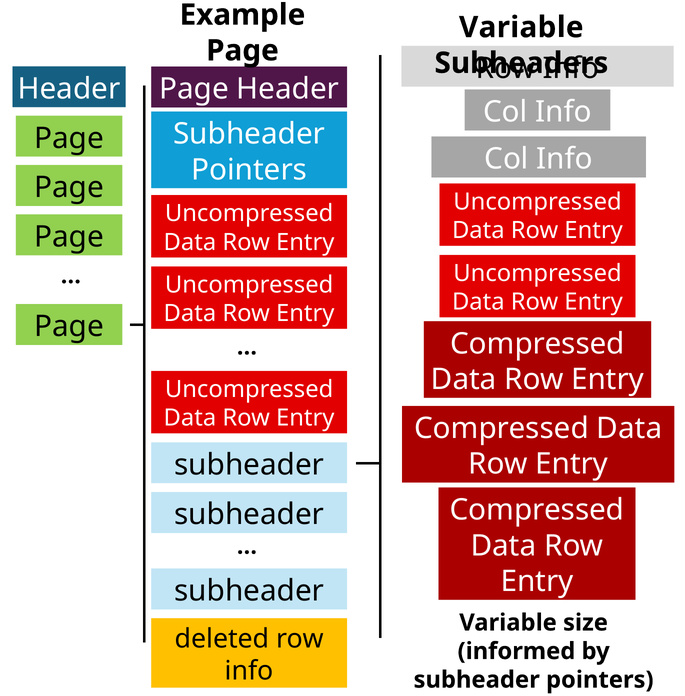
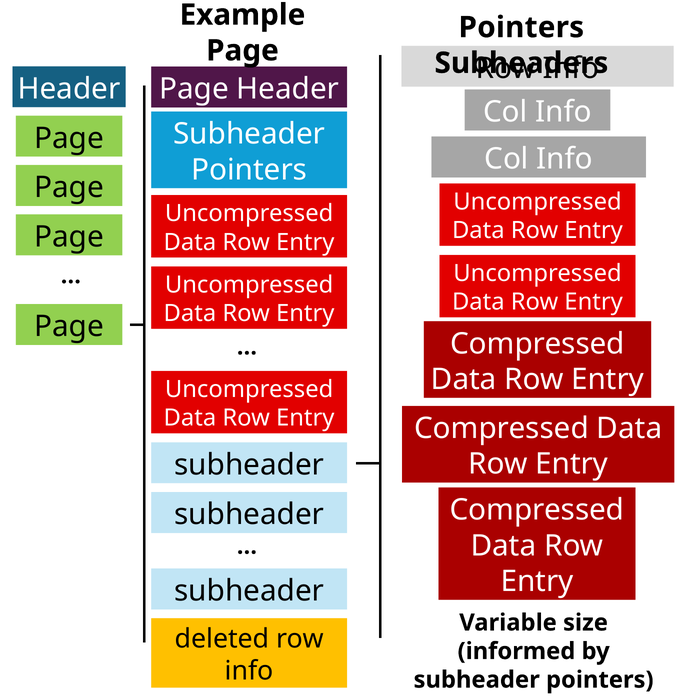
Variable: Variable -> Pointers (521, 27)
